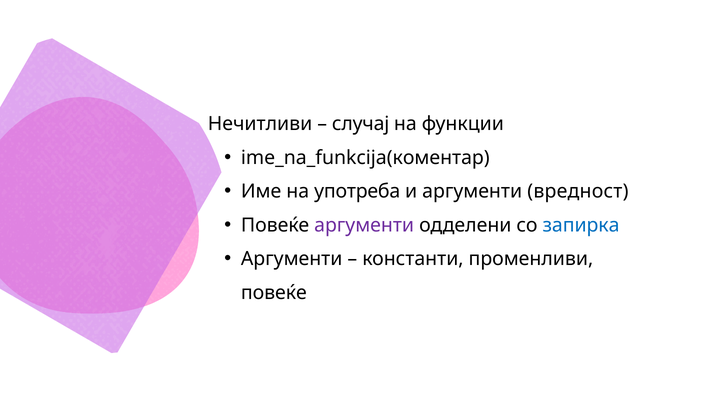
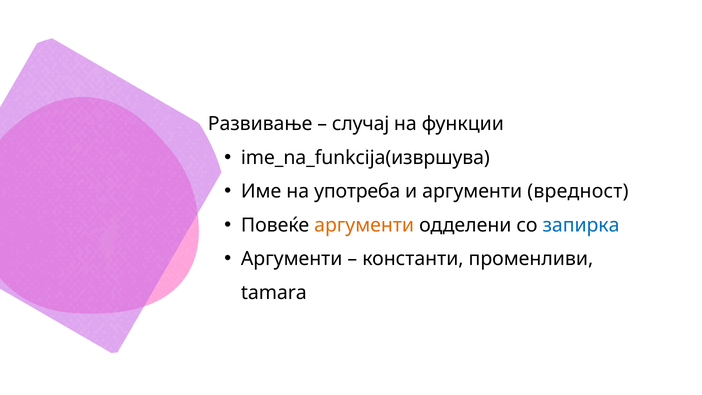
Нечитливи: Нечитливи -> Развивање (260, 124)
ime_na_funkcija(коментар: ime_na_funkcija(коментар -> ime_na_funkcija(извршува (365, 158)
аргументи colour: purple -> orange (364, 225)
повеќе: повеќе -> tamara (274, 293)
